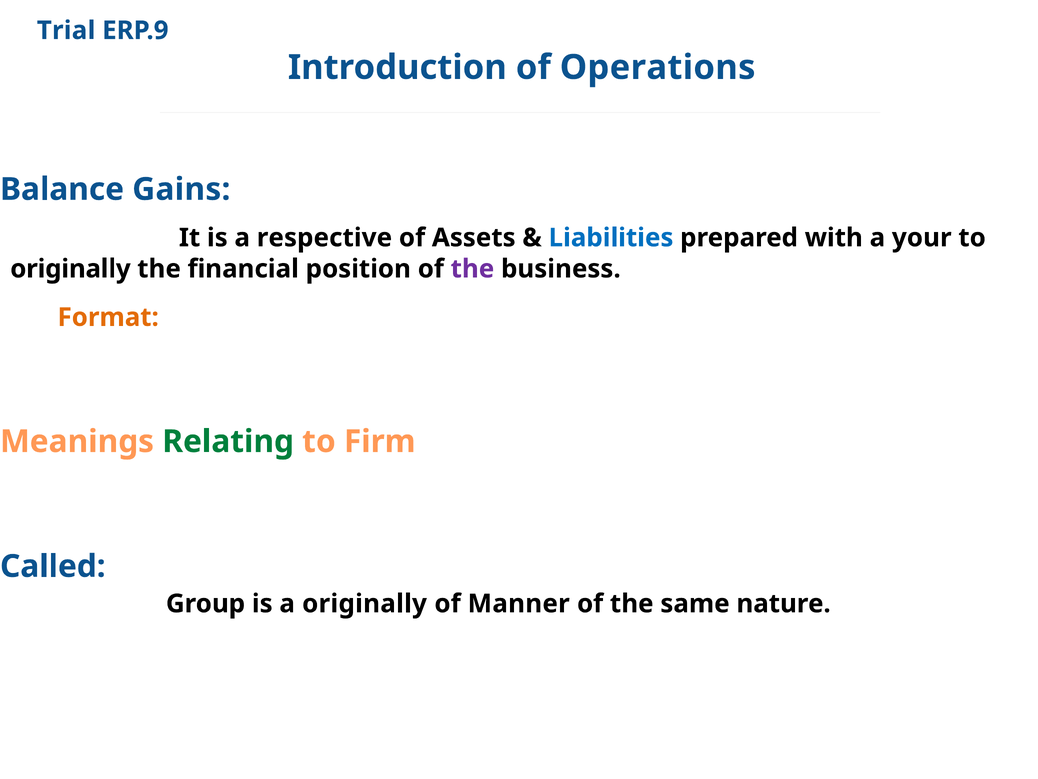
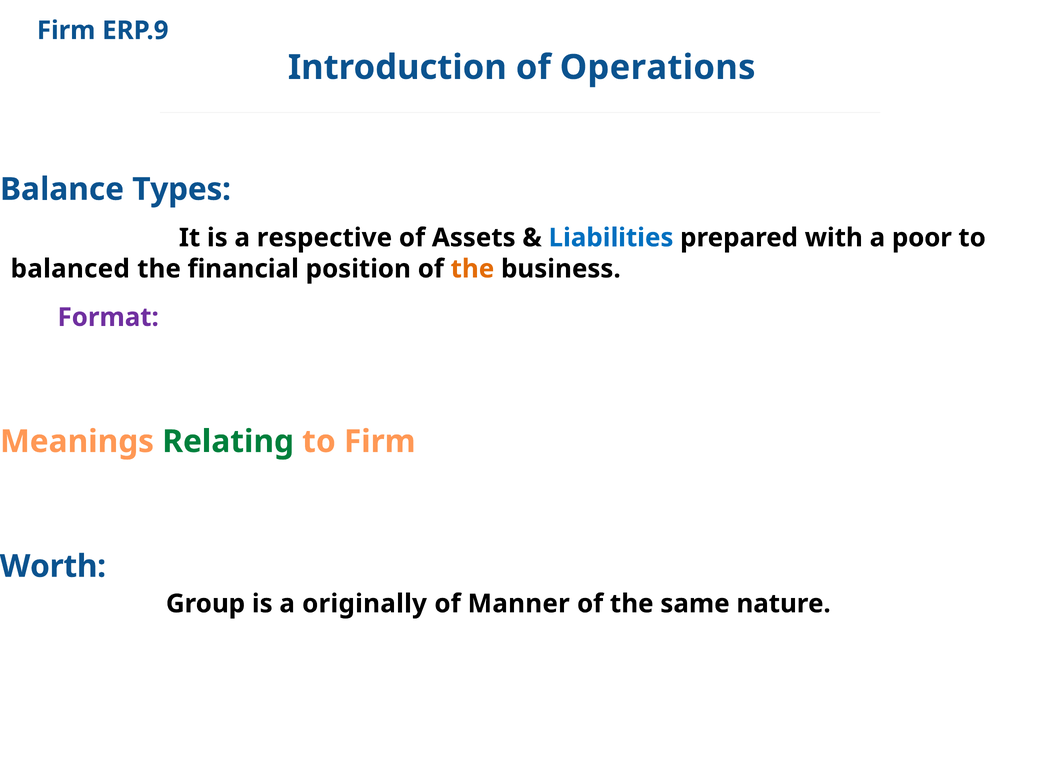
Trial: Trial -> Firm (66, 30)
Gains: Gains -> Types (182, 189)
your: your -> poor (922, 238)
originally: originally -> balanced (70, 269)
the colour: purple -> orange (472, 269)
Format colour: orange -> purple (108, 317)
Called: Called -> Worth (53, 566)
